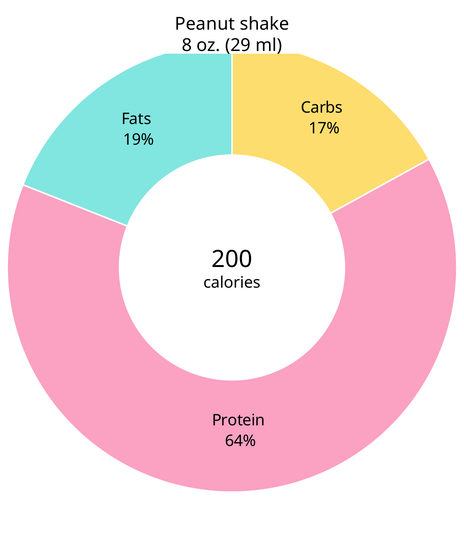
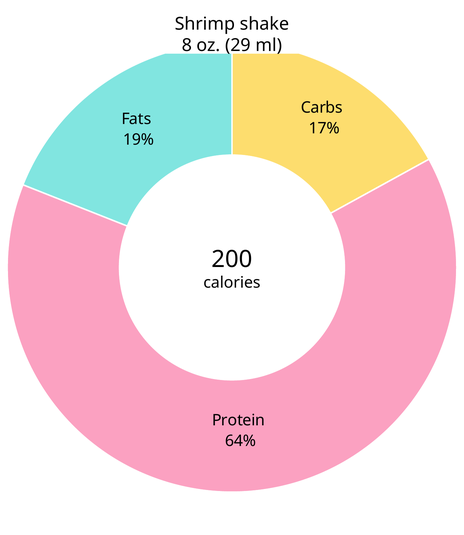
Peanut: Peanut -> Shrimp (205, 24)
